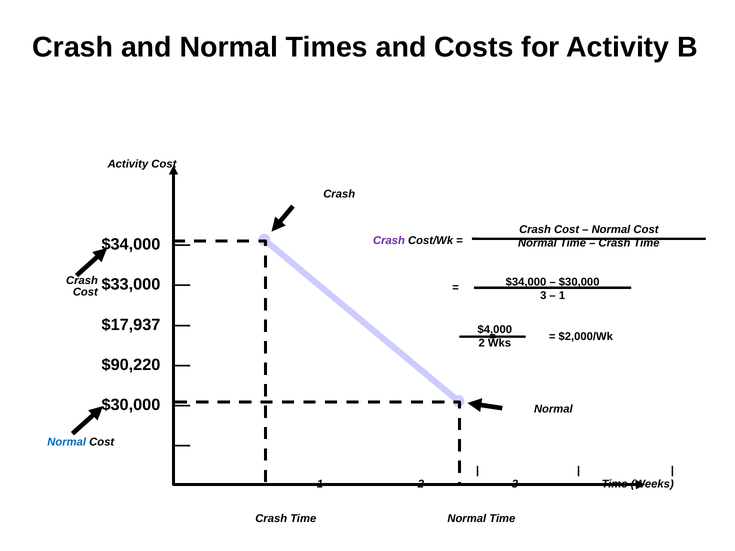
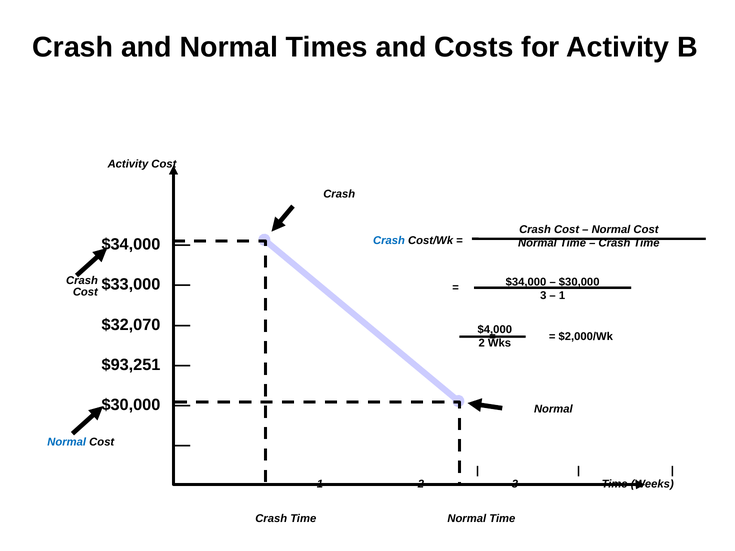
Crash colour: purple -> blue (389, 241)
$17,937: $17,937 -> $32,070 (131, 325)
$90,220: $90,220 -> $93,251 (131, 365)
